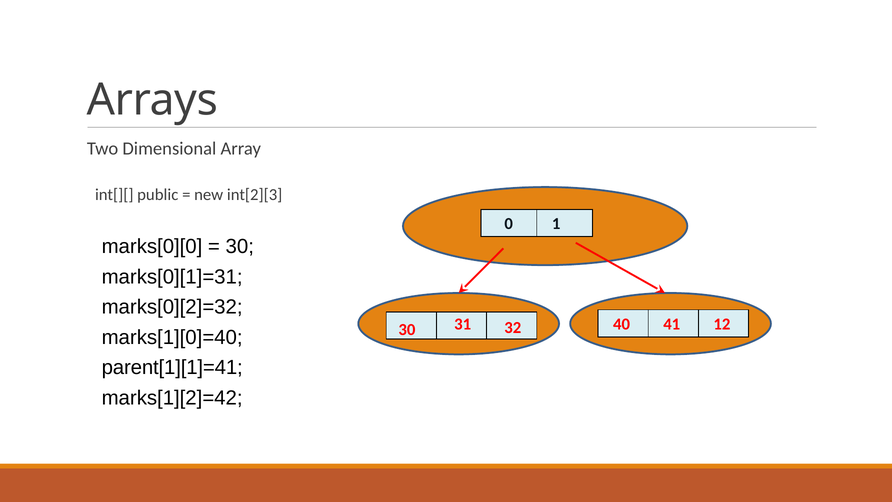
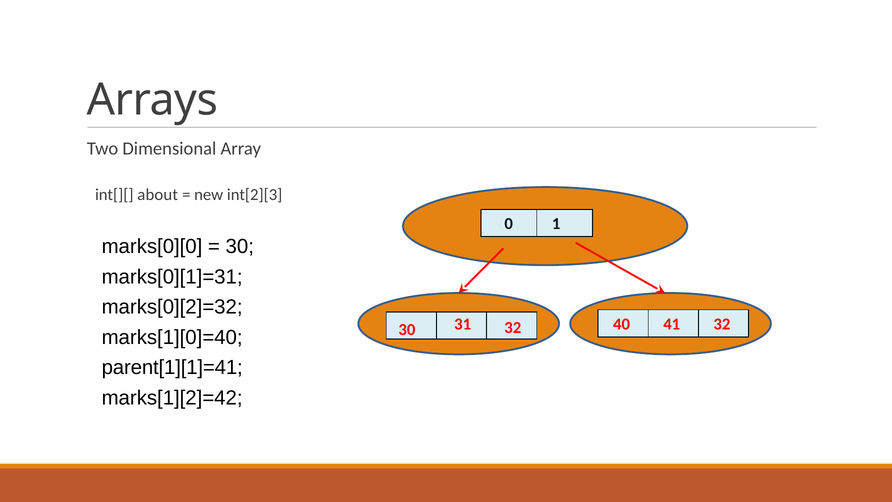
public: public -> about (158, 195)
32 12: 12 -> 32 (722, 324)
